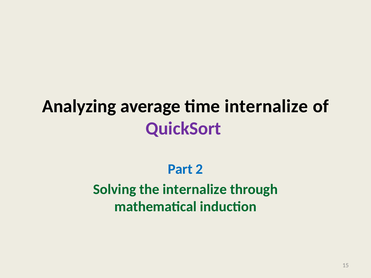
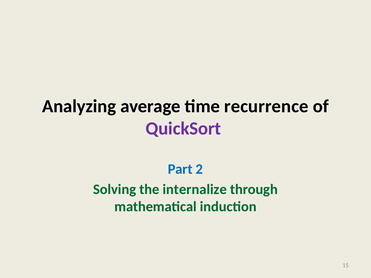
time internalize: internalize -> recurrence (266, 106)
